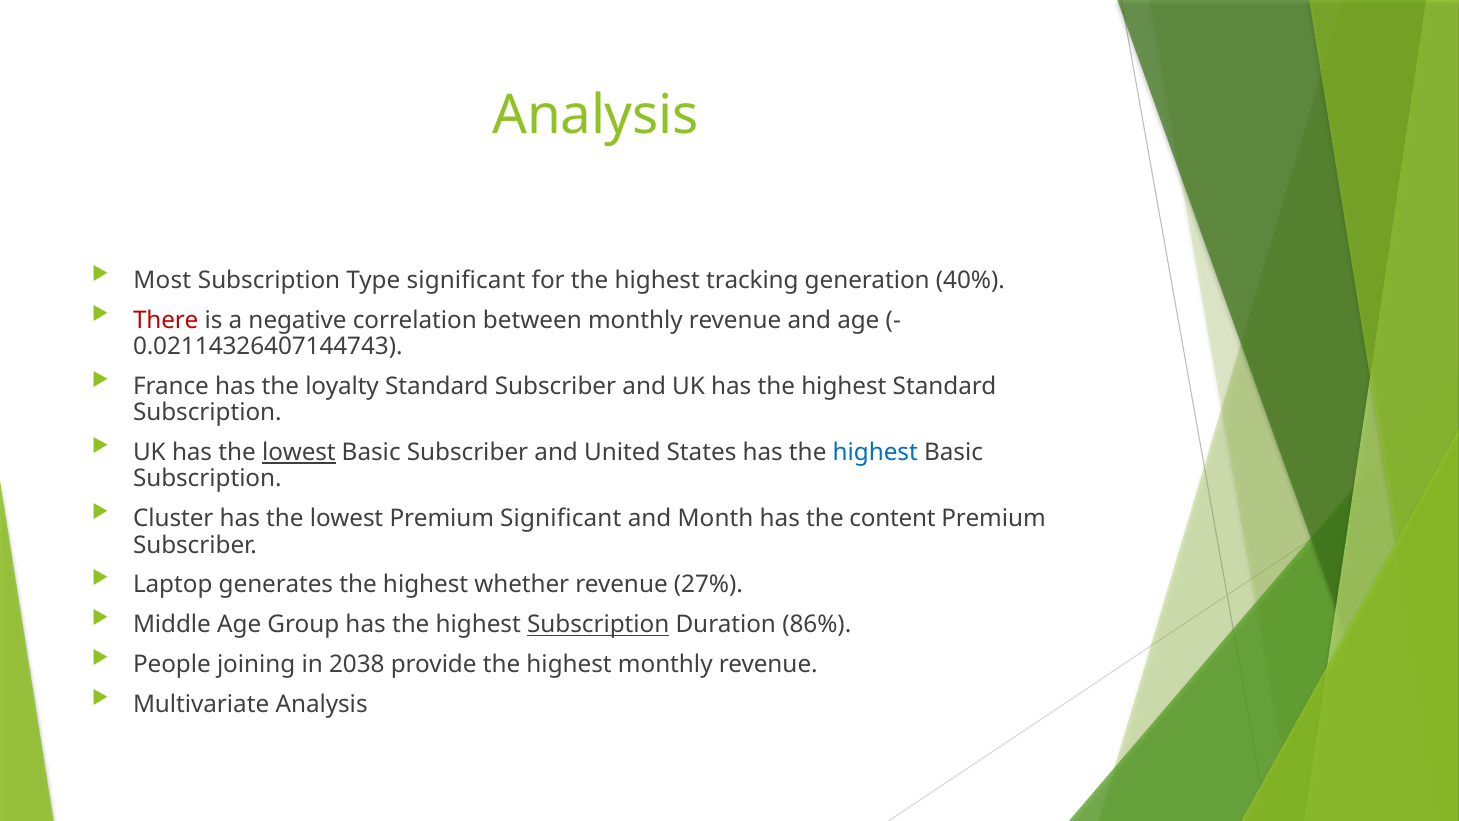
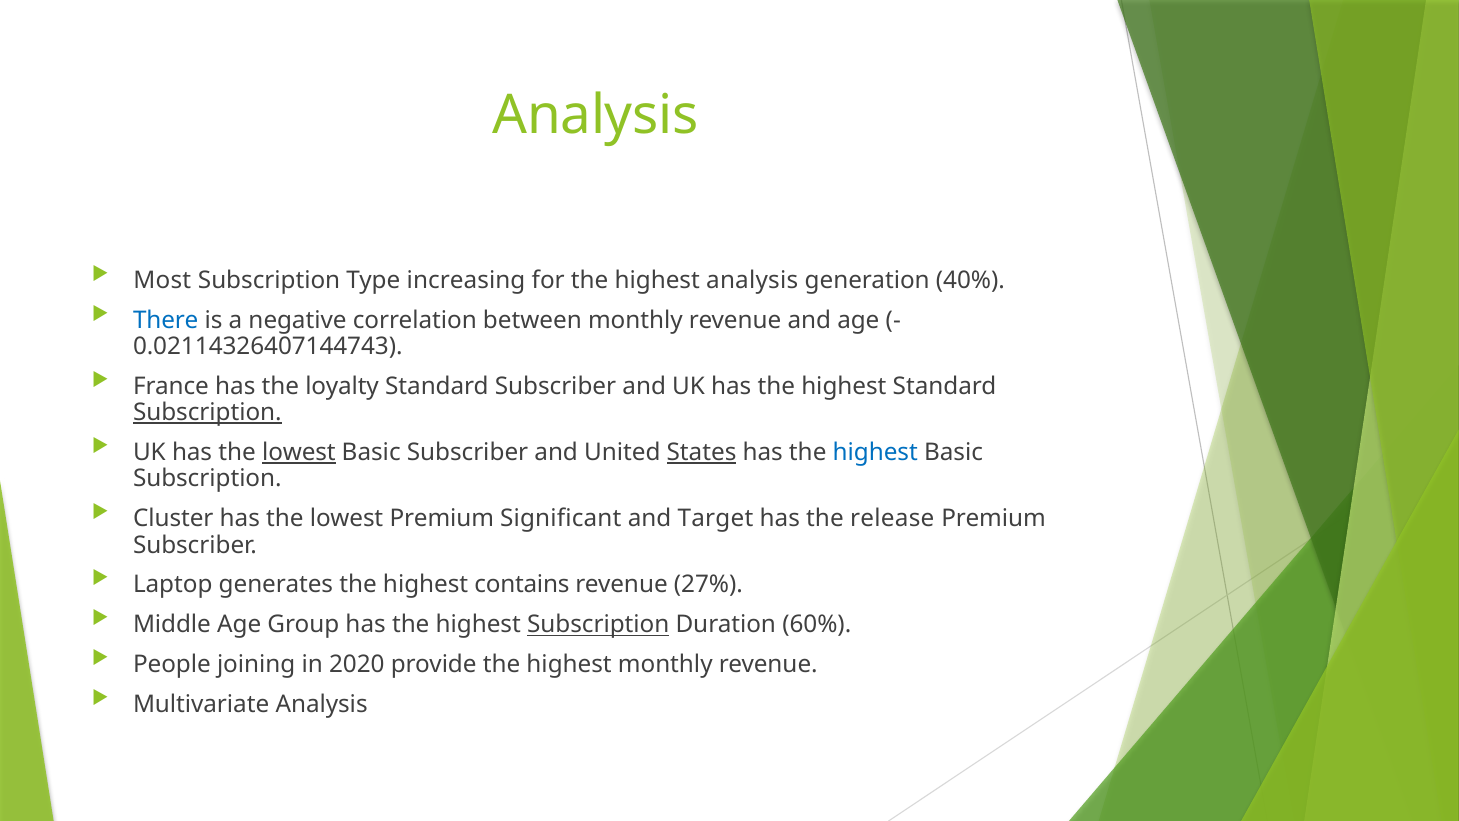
Type significant: significant -> increasing (466, 280)
highest tracking: tracking -> analysis (752, 280)
There colour: red -> blue (166, 320)
Subscription underline: none -> present (207, 413)
States underline: none -> present (702, 452)
Month: Month -> Target (715, 519)
content: content -> release (892, 519)
whether: whether -> contains (522, 585)
86%: 86% -> 60% (817, 625)
2038: 2038 -> 2020 (357, 665)
